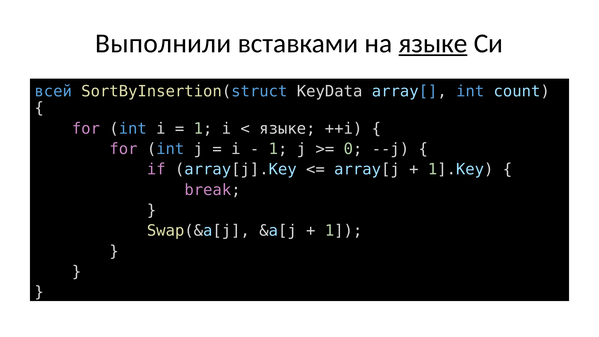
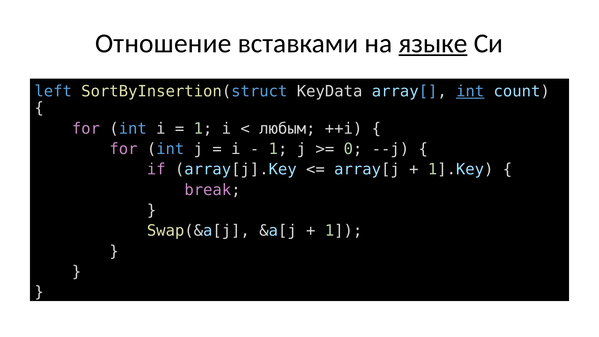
Выполнили: Выполнили -> Отношение (163, 43)
всей: всей -> left (53, 91)
int underline: none -> present (470, 91)
языке: языке -> любым (287, 129)
